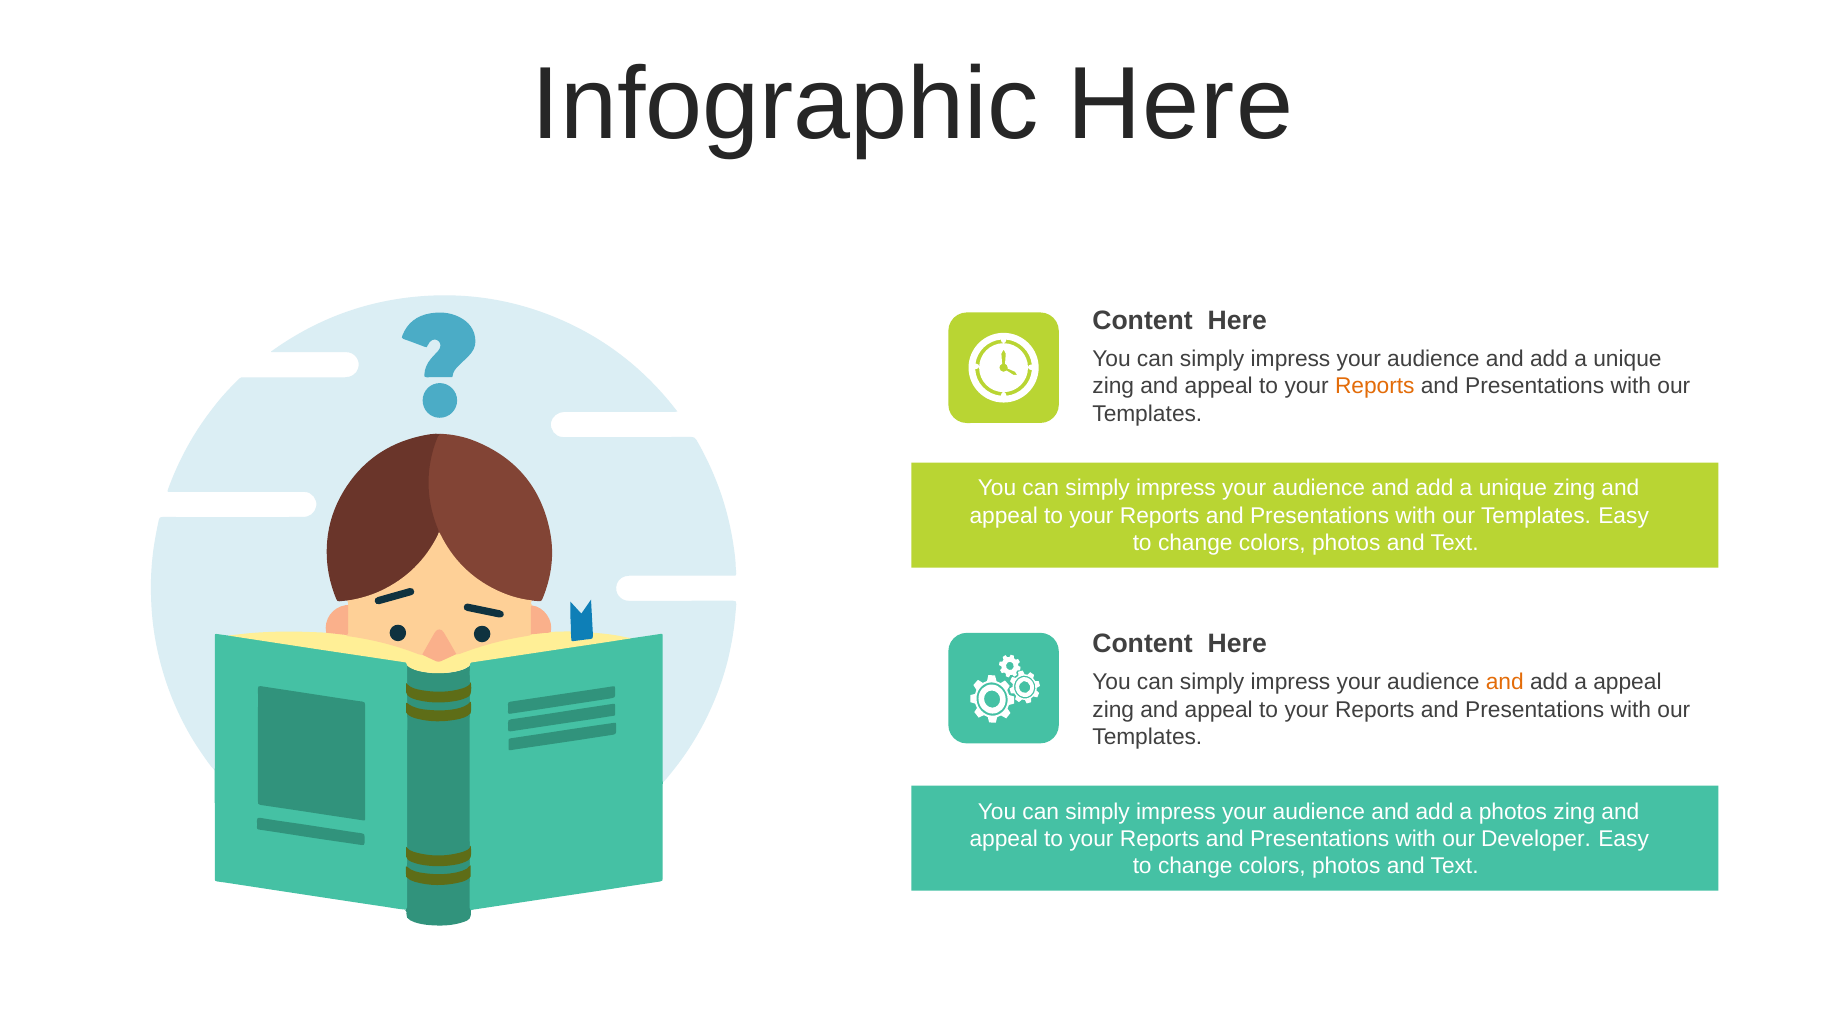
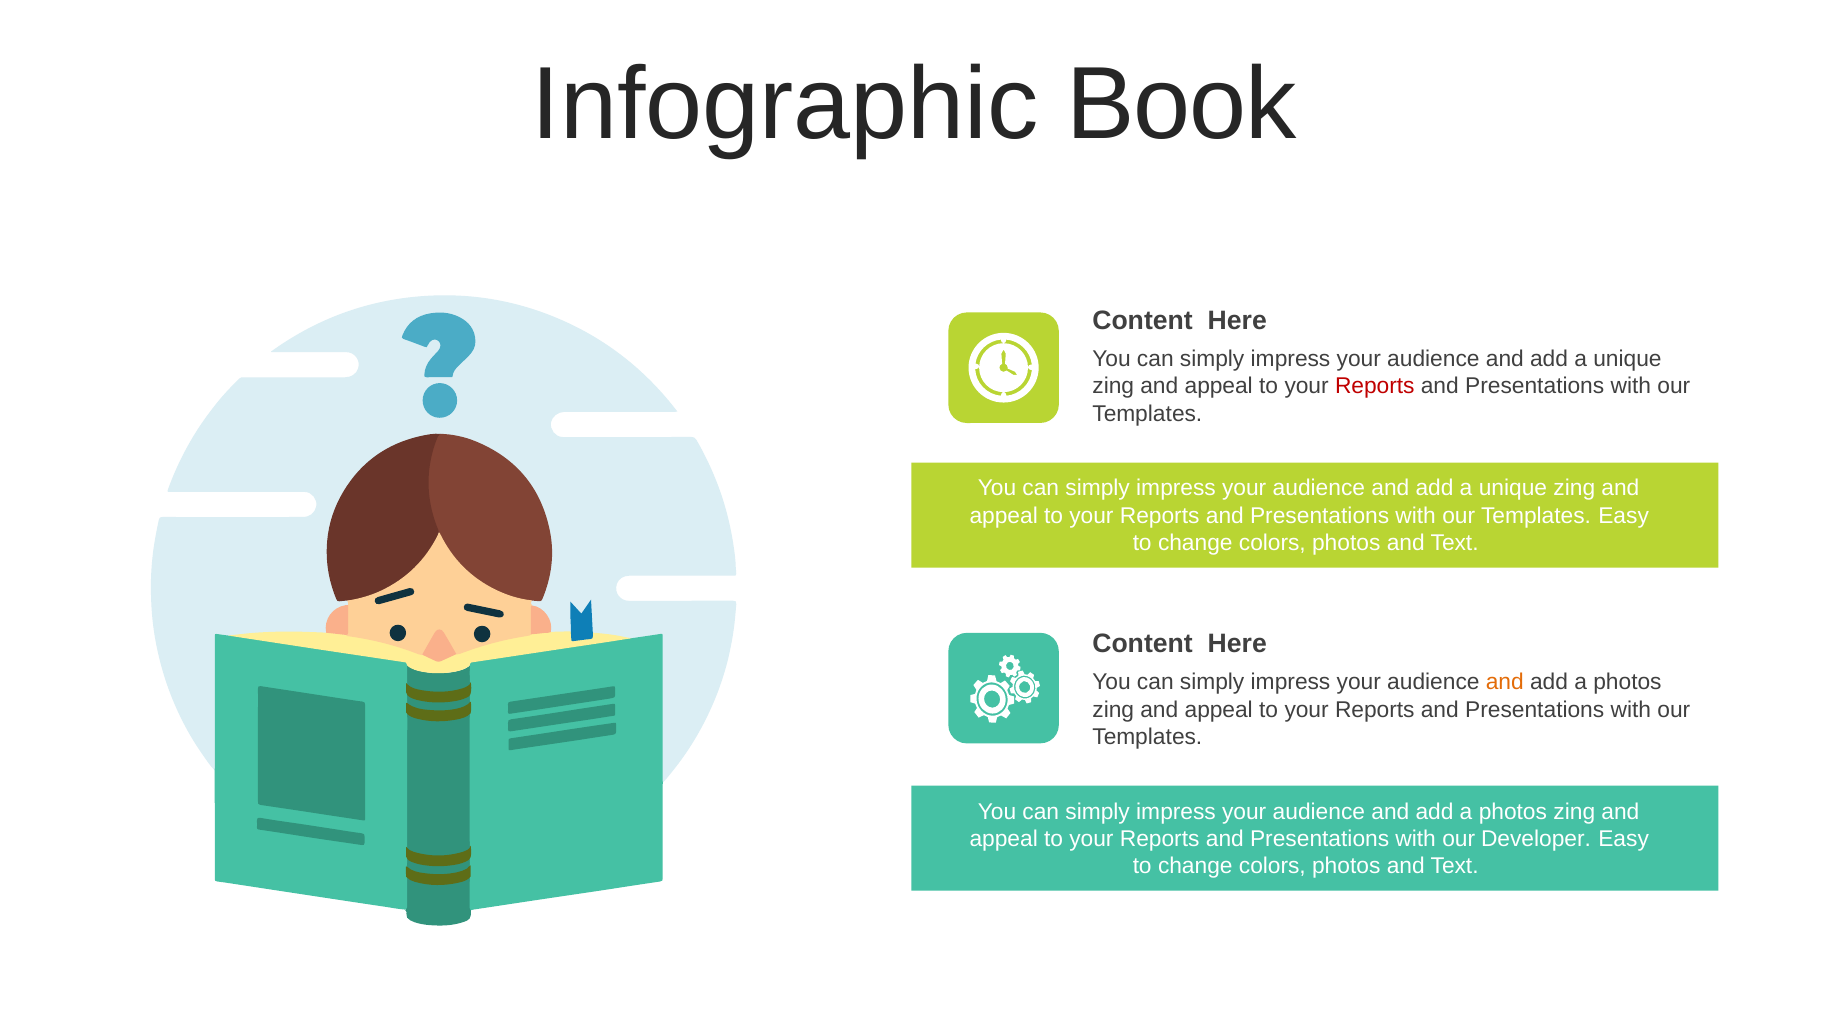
Infographic Here: Here -> Book (1181, 104)
Reports colour: orange -> red (1375, 386)
appeal: appeal -> photos (1627, 682)
